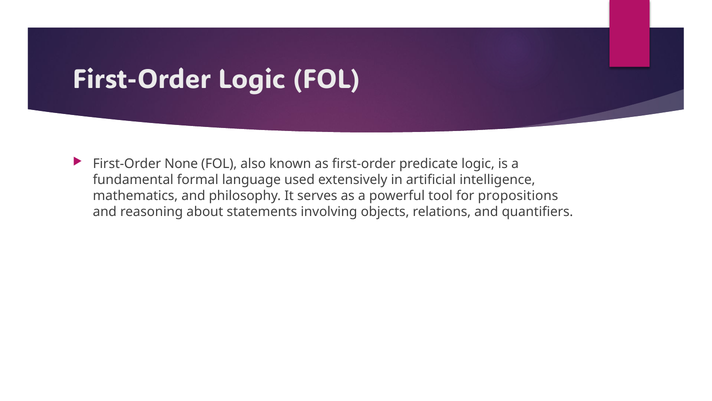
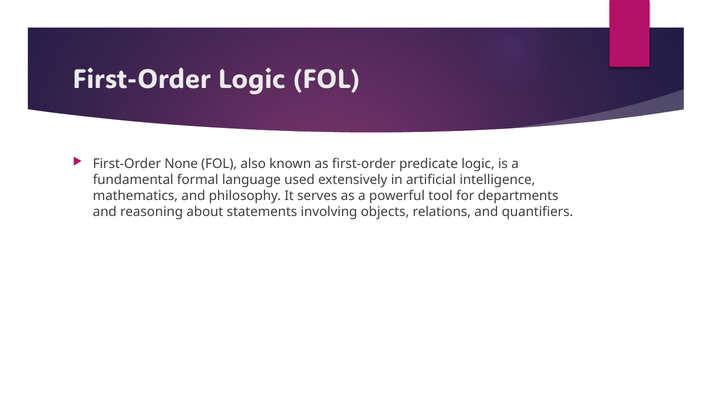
propositions: propositions -> departments (518, 196)
